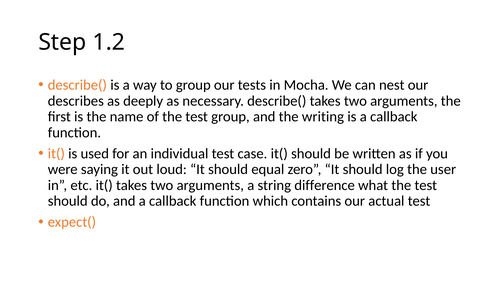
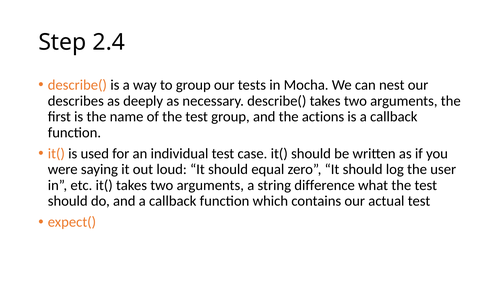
1.2: 1.2 -> 2.4 (109, 42)
writing: writing -> actions (323, 117)
